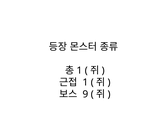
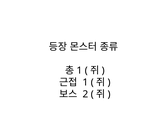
9: 9 -> 2 (85, 95)
